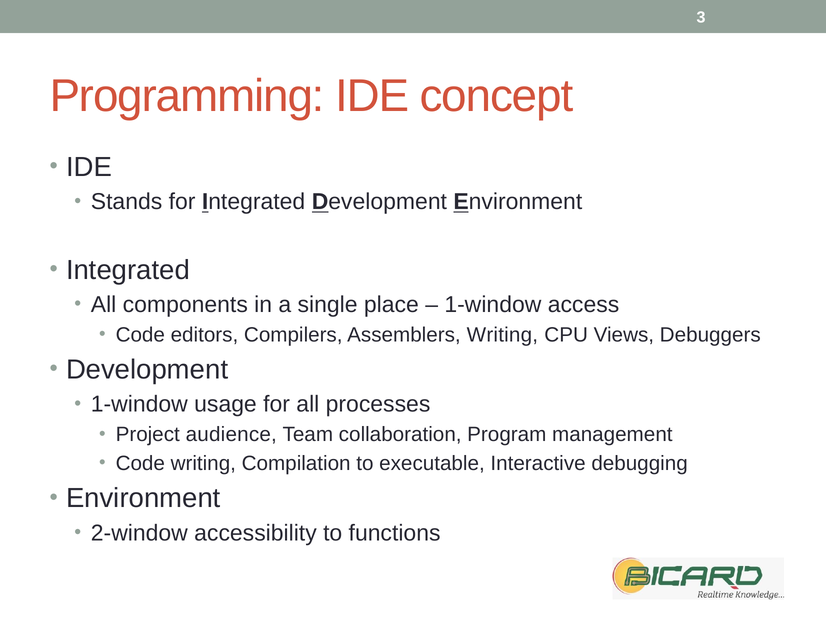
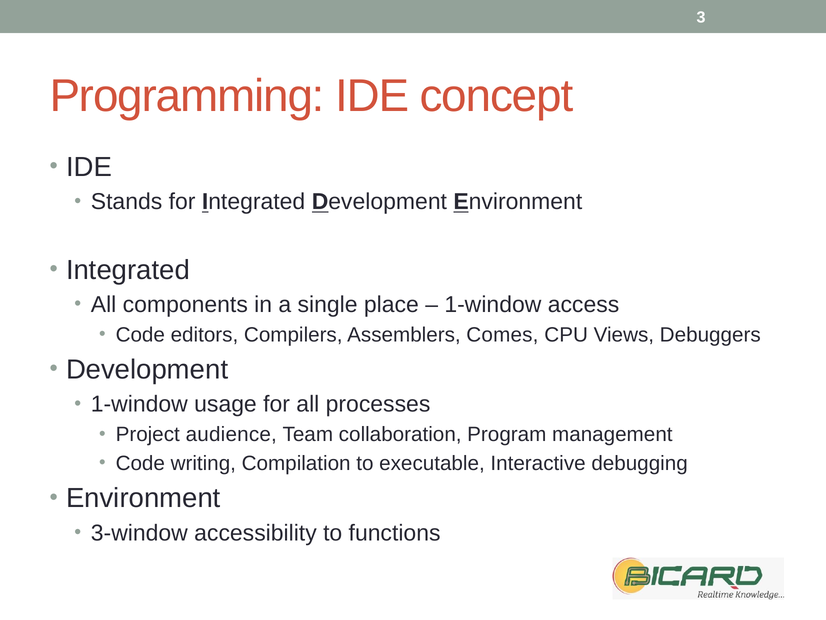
Assemblers Writing: Writing -> Comes (502, 335)
2-window: 2-window -> 3-window (139, 533)
